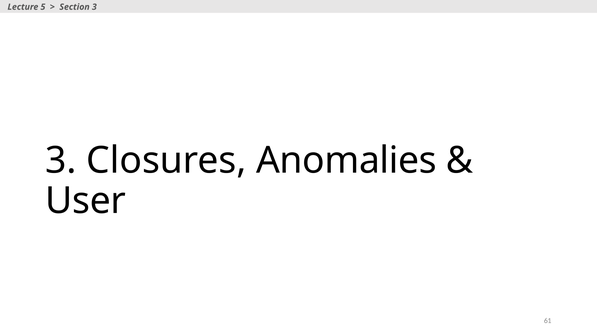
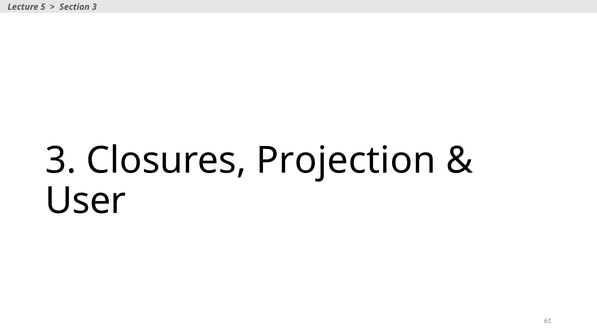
Anomalies: Anomalies -> Projection (346, 160)
